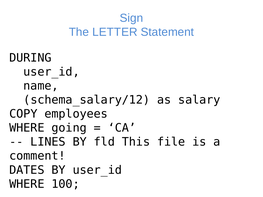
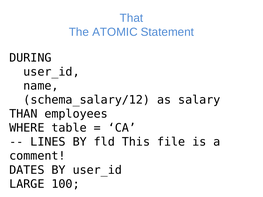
Sign: Sign -> That (131, 18)
LETTER: LETTER -> ATOMIC (115, 32)
COPY: COPY -> THAN (23, 114)
going: going -> table (69, 128)
WHERE: WHERE -> LARGE (27, 184)
